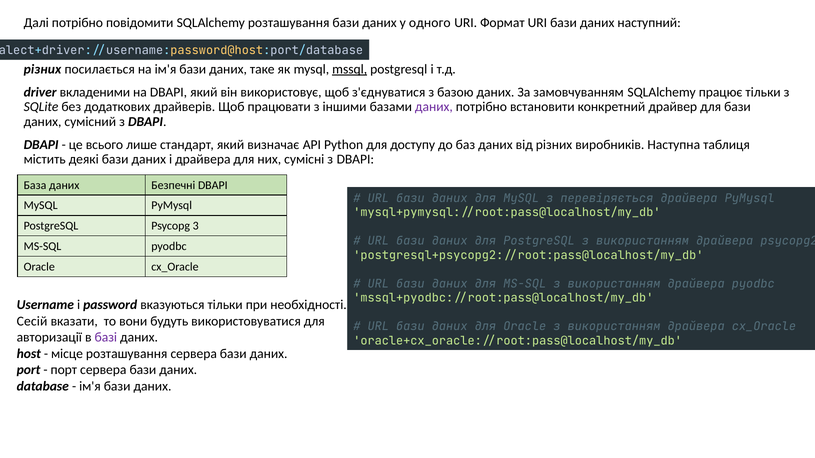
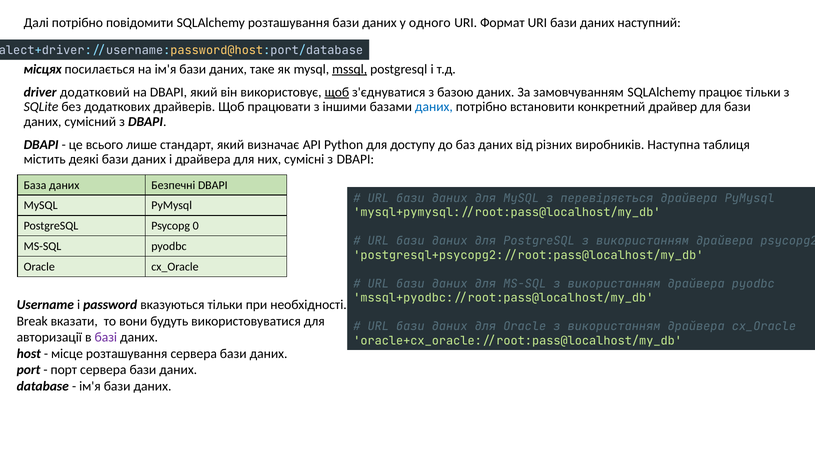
різних: різних -> місцях (43, 69)
вкладеними: вкладеними -> додатковий (95, 92)
щоб underline: none -> present (337, 92)
даних colour: purple -> blue (434, 107)
3: 3 -> 0 (196, 226)
Сесій: Сесій -> Break (32, 321)
